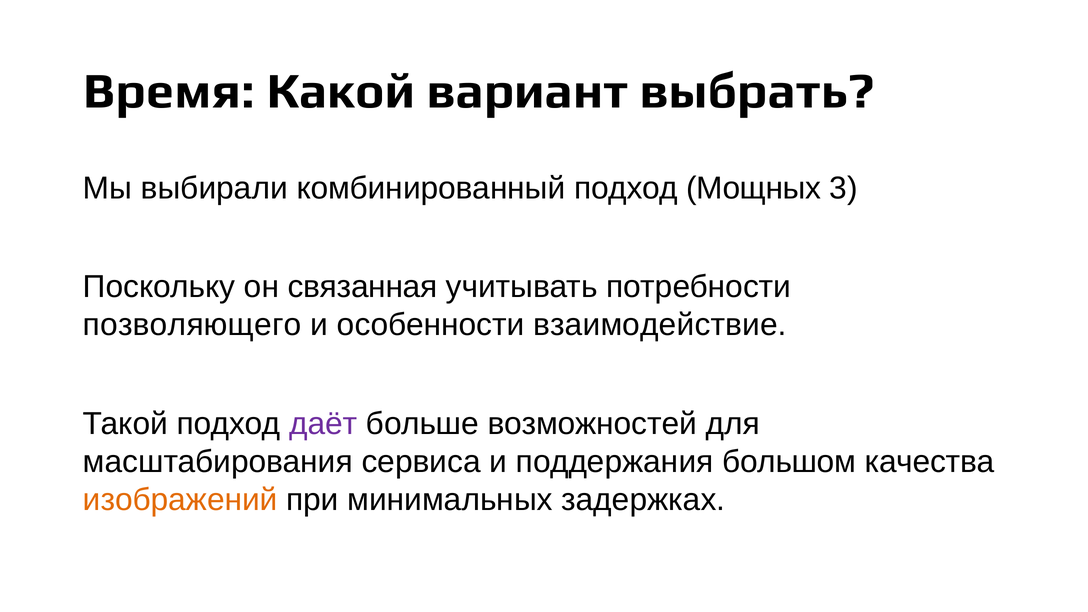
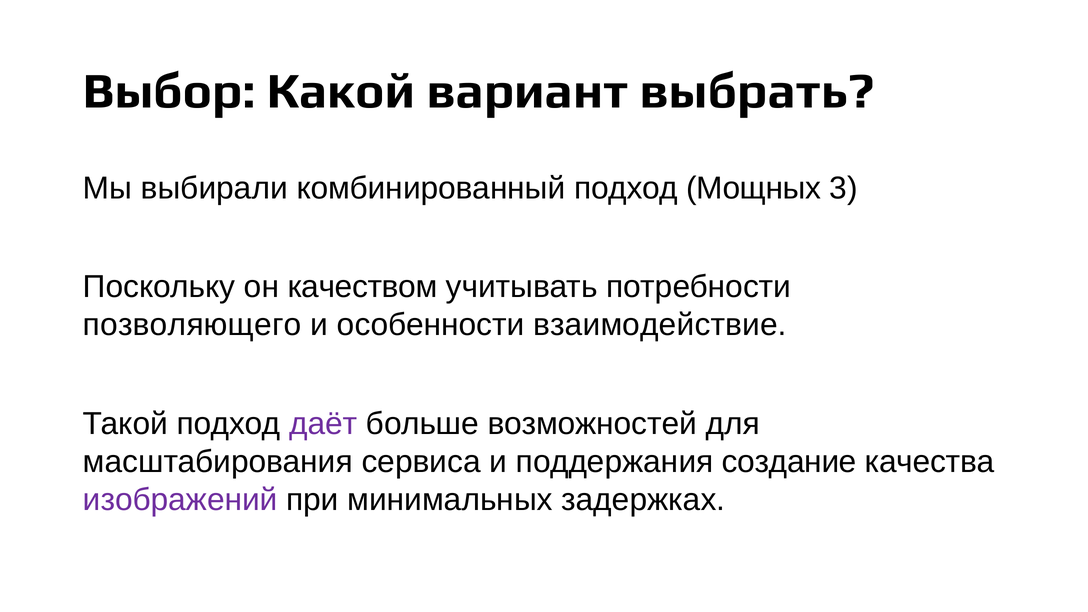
Время: Время -> Выбор (169, 91)
связанная: связанная -> качеством (363, 287)
большом: большом -> создание (789, 462)
изображений colour: orange -> purple (180, 500)
